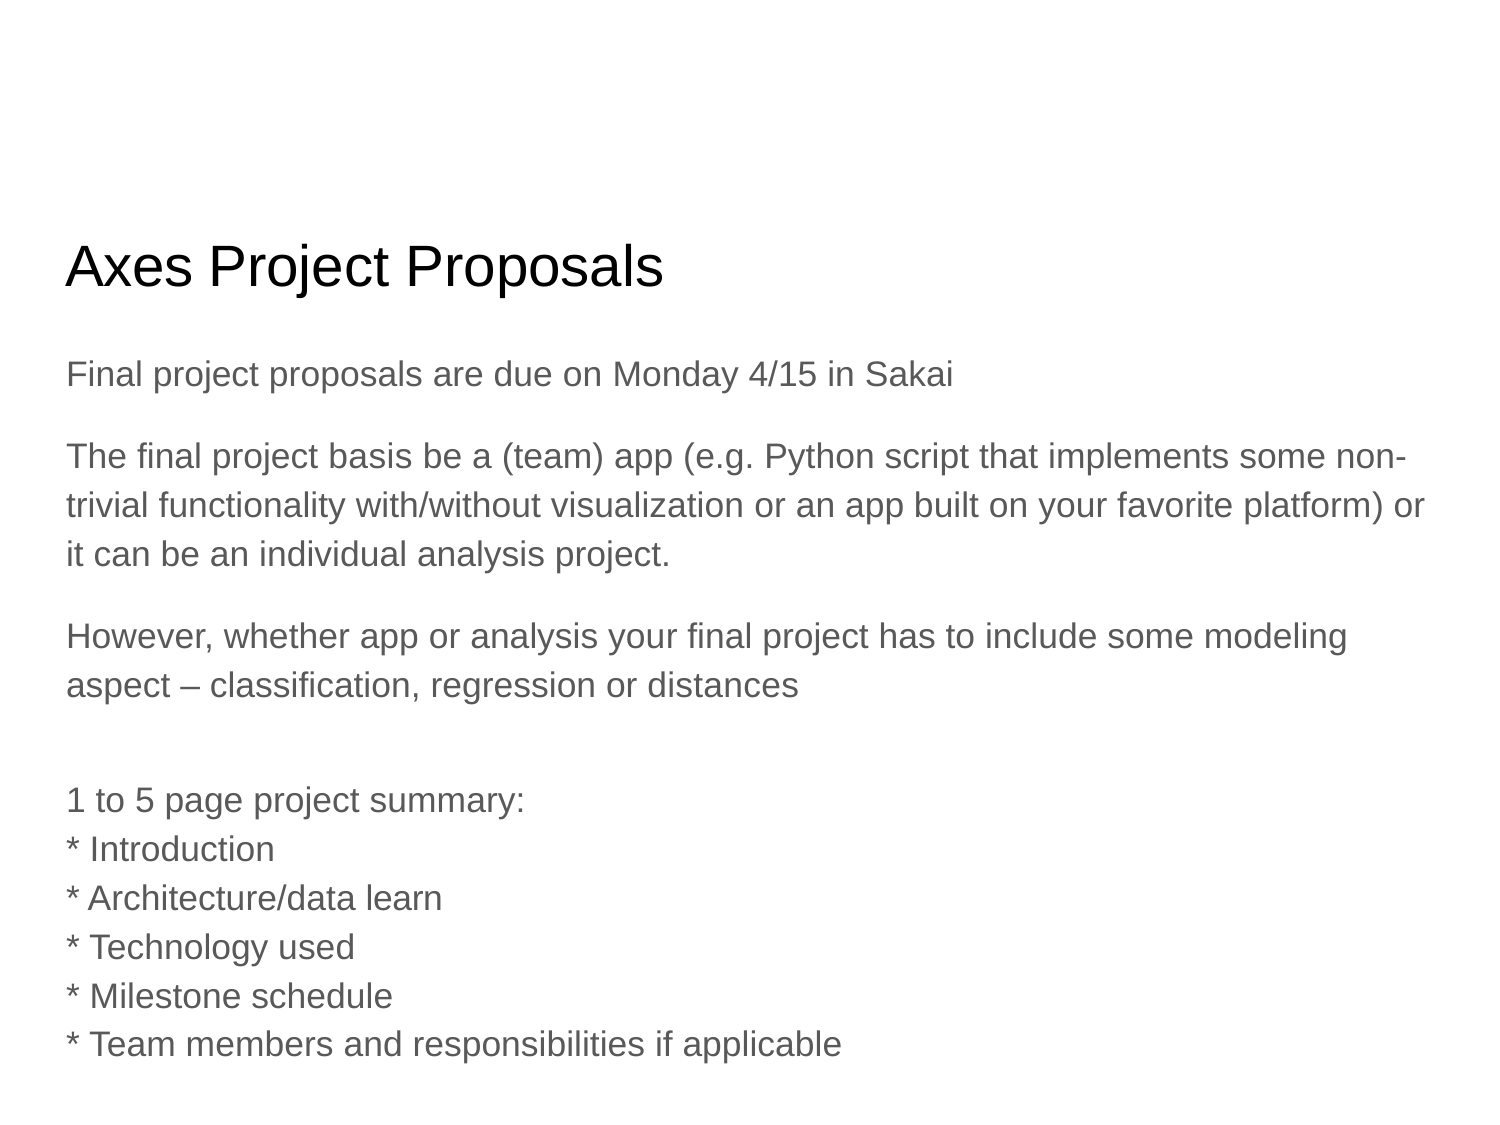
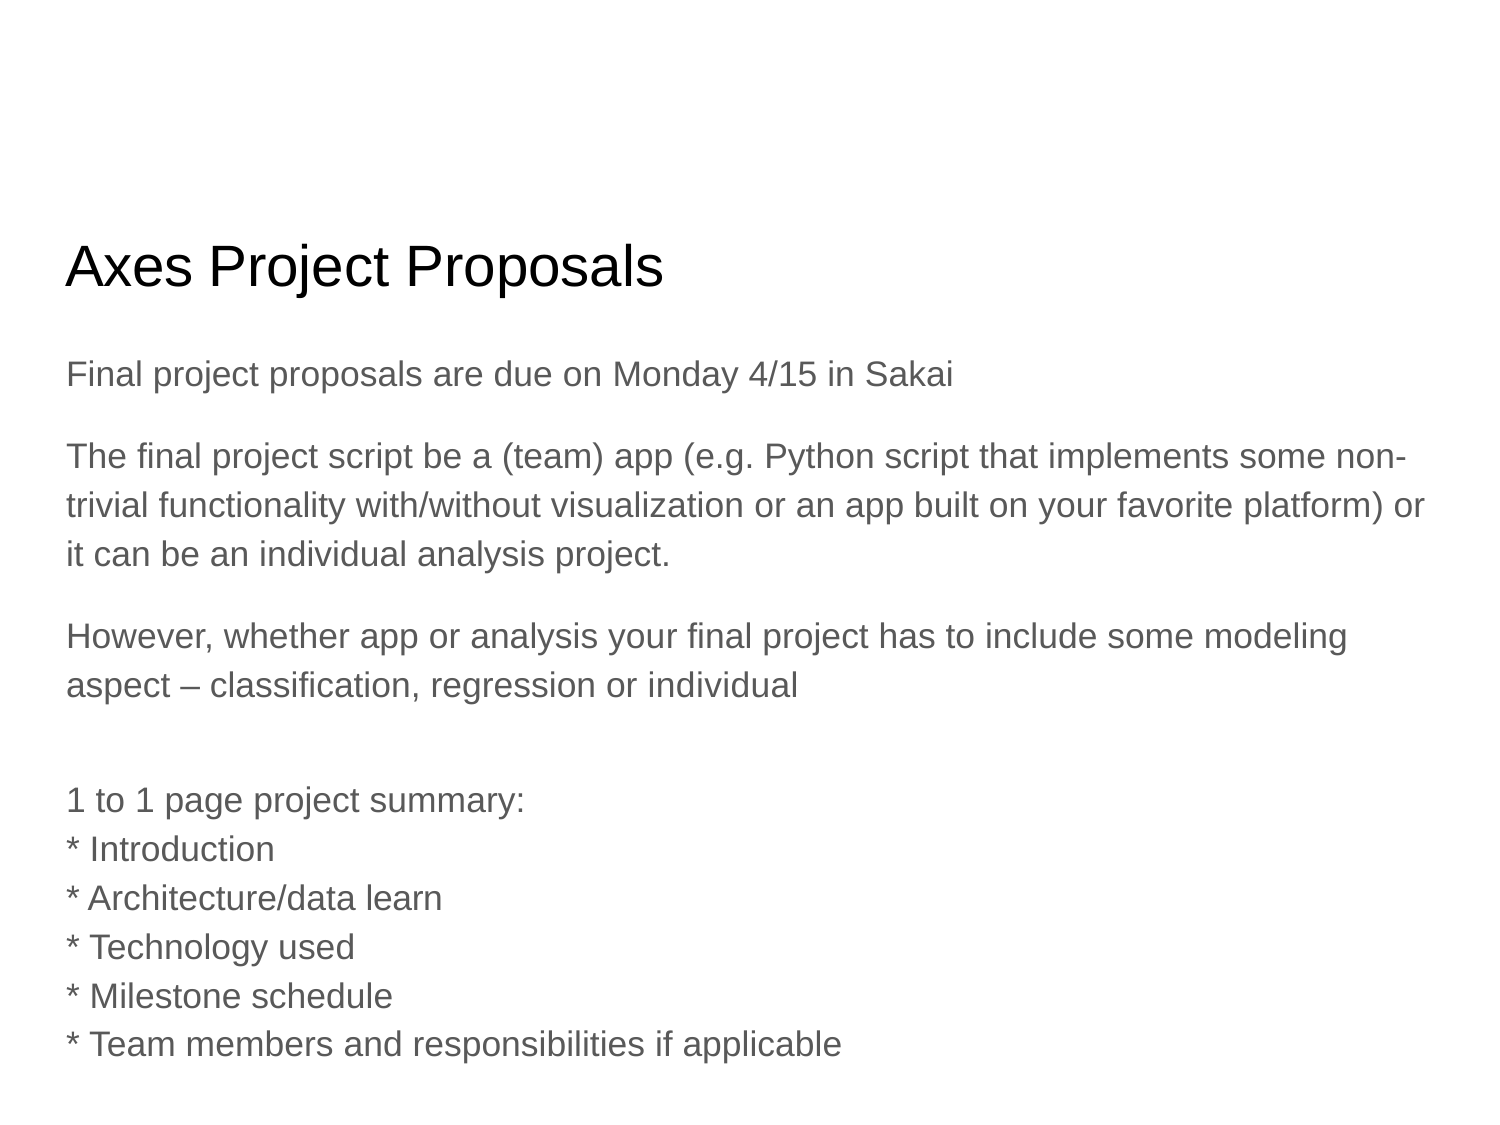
project basis: basis -> script (371, 457)
or distances: distances -> individual (723, 686)
to 5: 5 -> 1 (145, 801)
